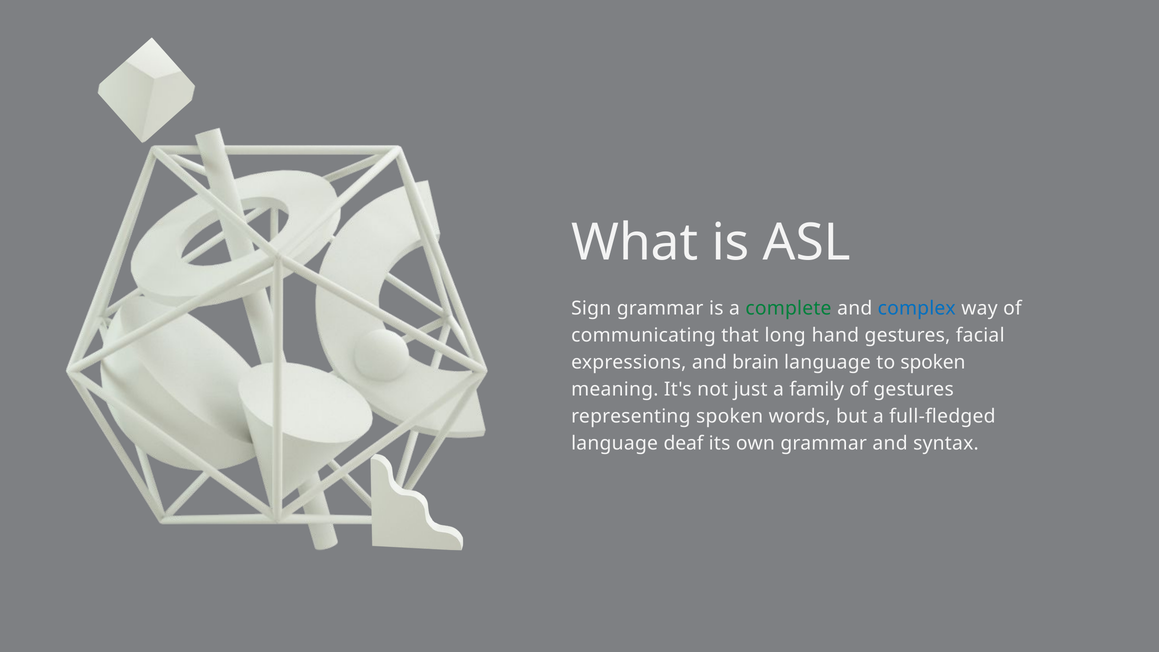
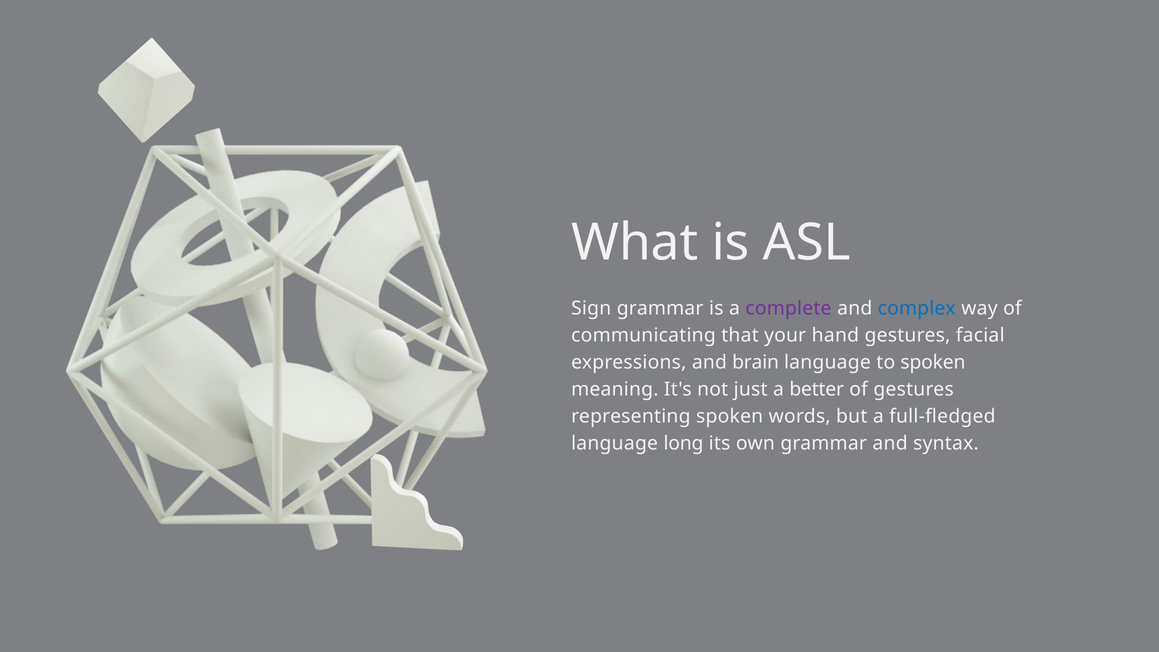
complete colour: green -> purple (788, 308)
long: long -> your (785, 335)
family: family -> better (817, 389)
deaf: deaf -> long (684, 444)
